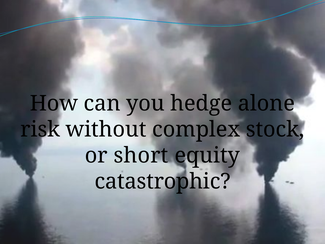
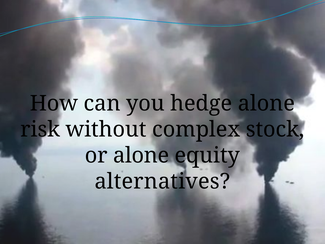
or short: short -> alone (141, 155)
catastrophic: catastrophic -> alternatives (162, 181)
